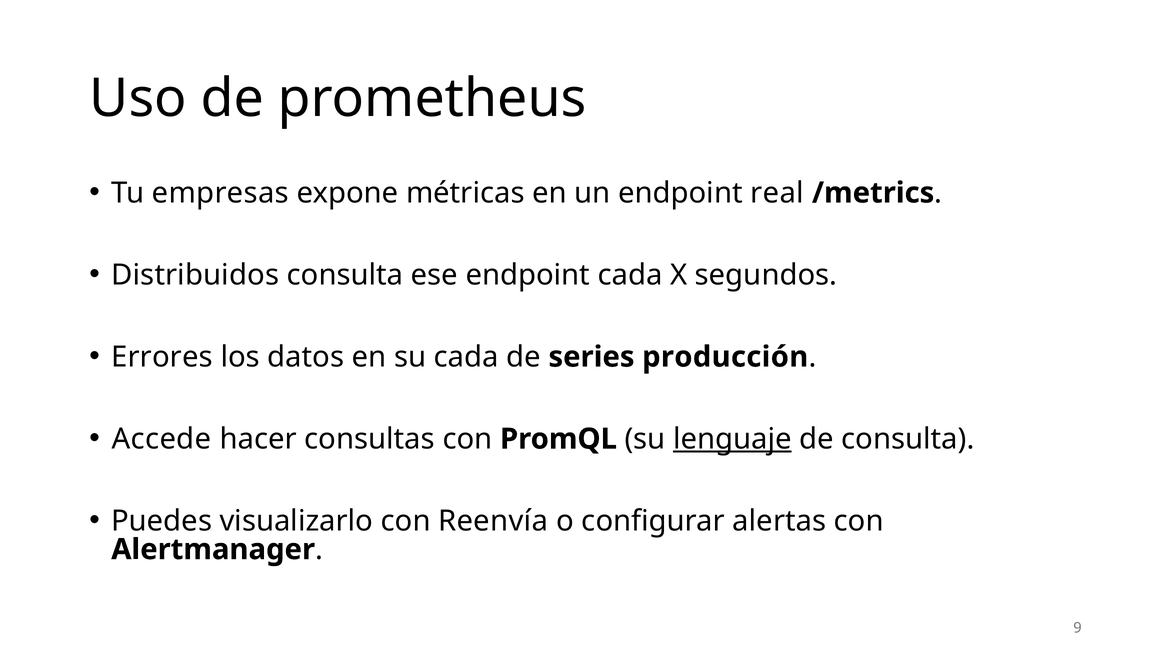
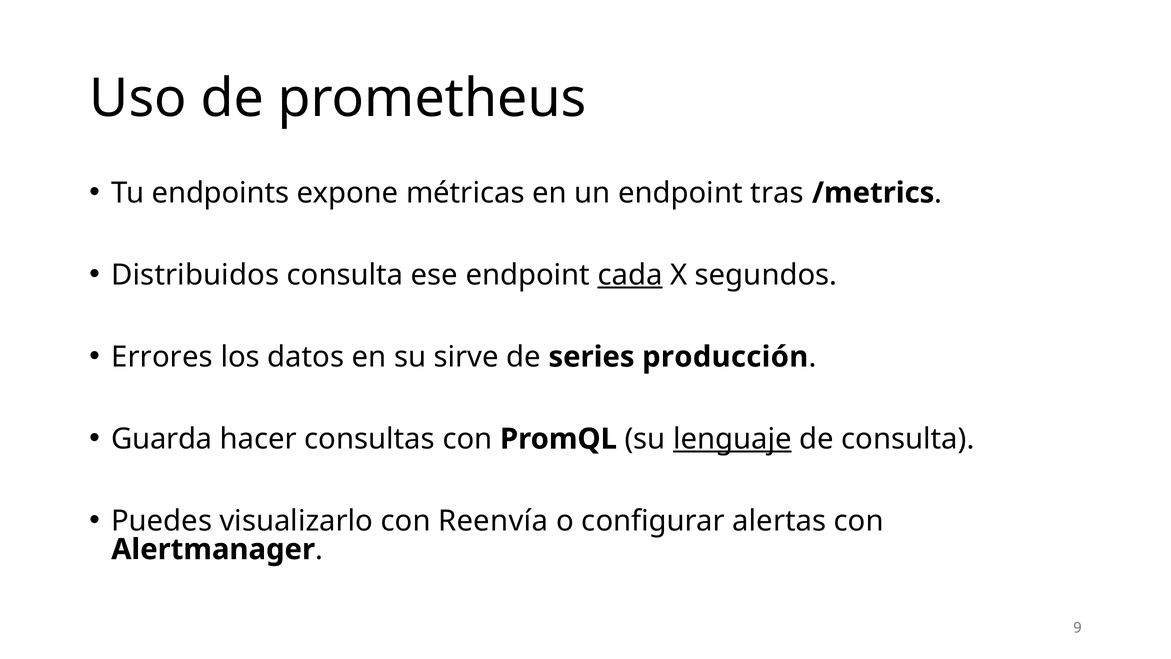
empresas: empresas -> endpoints (220, 193)
real: real -> tras (777, 193)
cada underline: none -> present (630, 275)
su cada: cada -> sirve (466, 357)
Accede: Accede -> Guarda (162, 439)
